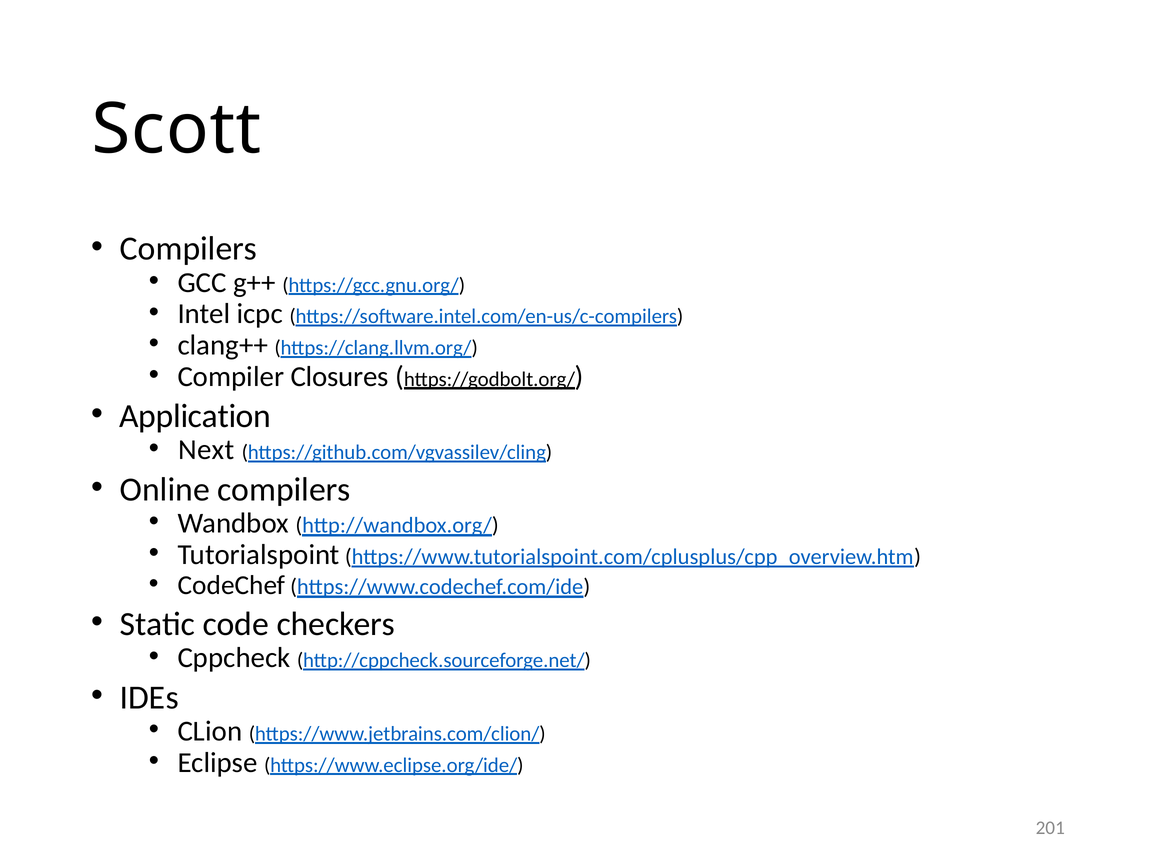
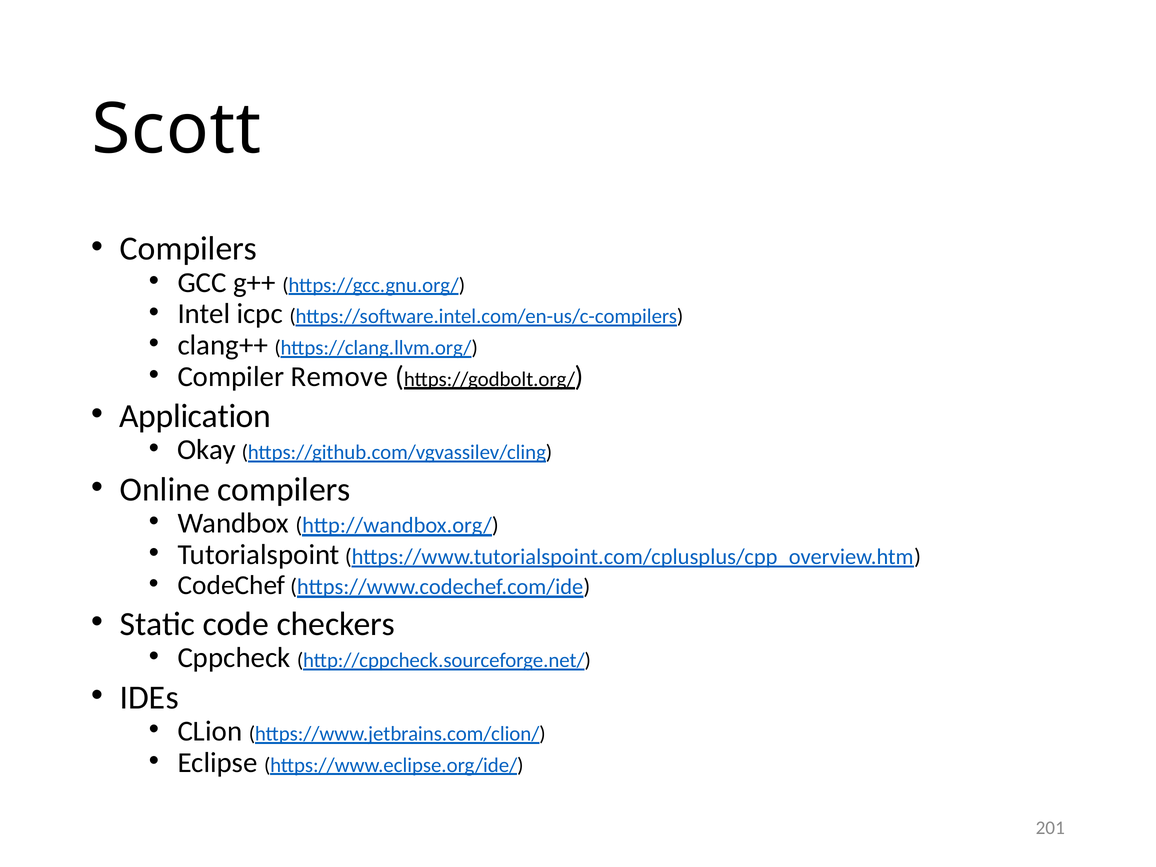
Closures: Closures -> Remove (339, 377)
Next: Next -> Okay (207, 450)
